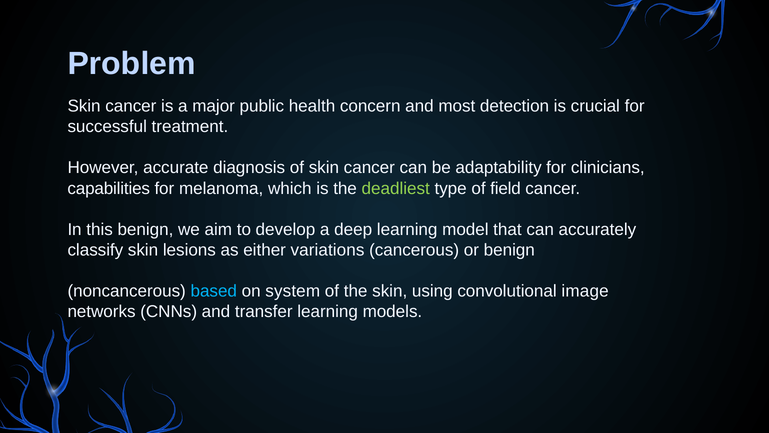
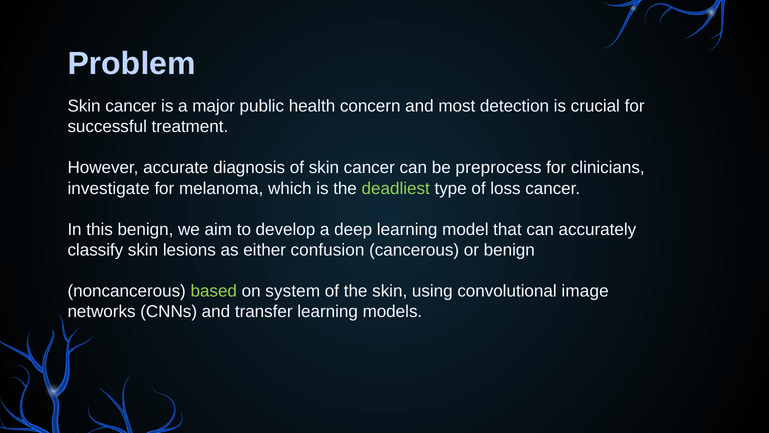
adaptability: adaptability -> preprocess (498, 168)
capabilities: capabilities -> investigate (109, 188)
field: field -> loss (505, 188)
variations: variations -> confusion (328, 250)
based colour: light blue -> light green (214, 291)
